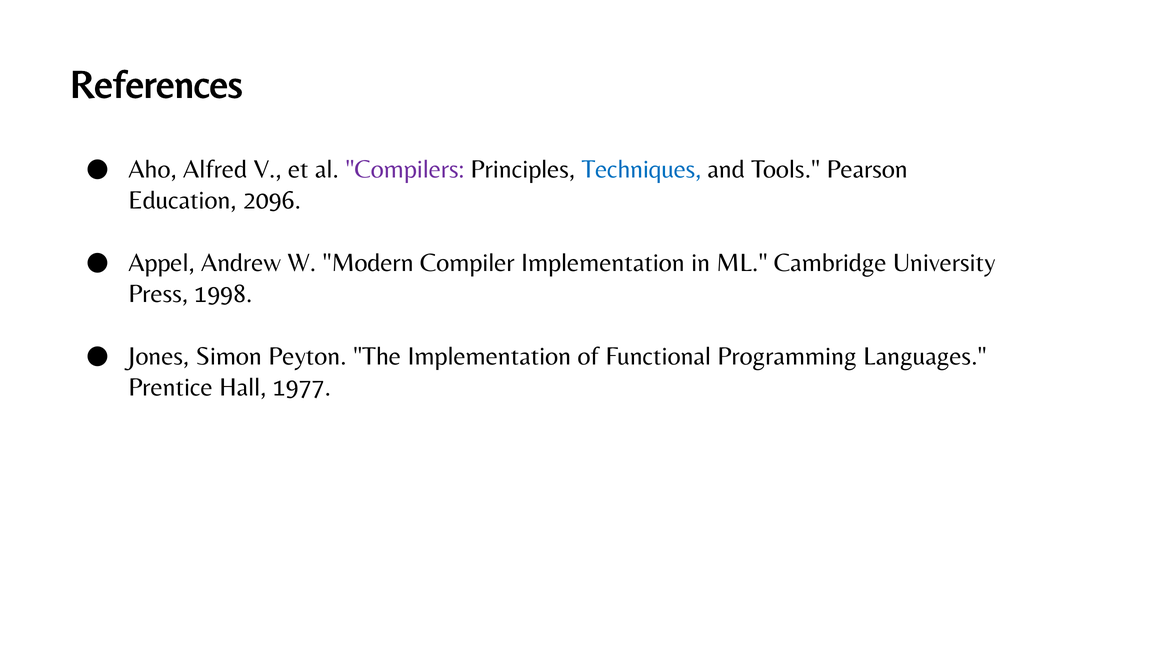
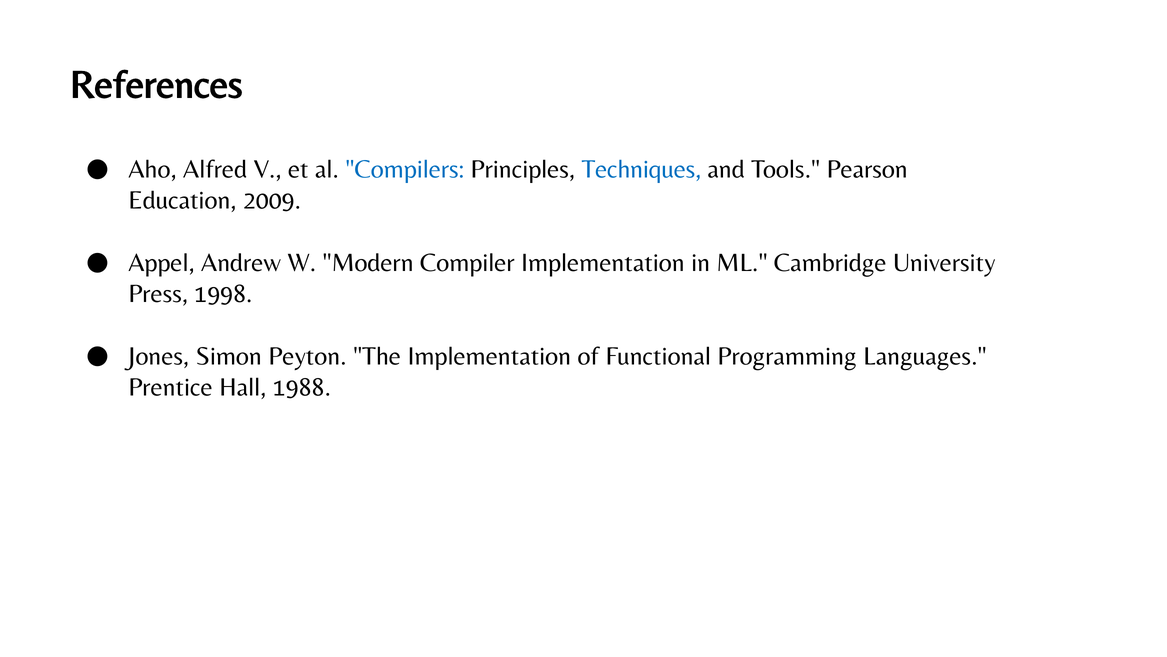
Compilers colour: purple -> blue (405, 169)
2096: 2096 -> 2009 (272, 200)
1977: 1977 -> 1988 (302, 387)
